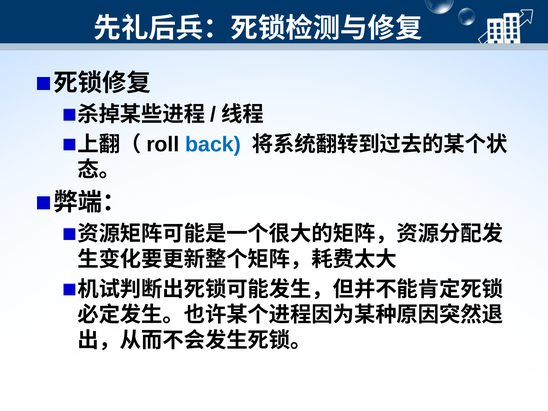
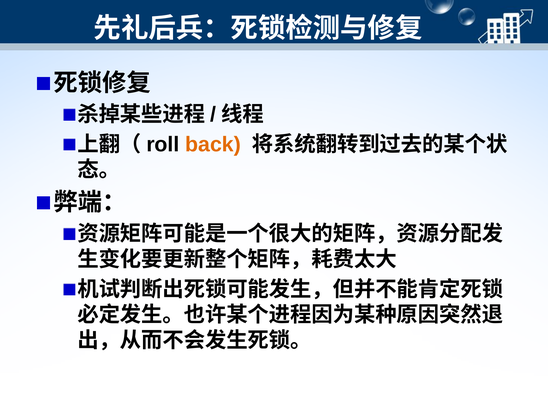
back colour: blue -> orange (213, 144)
